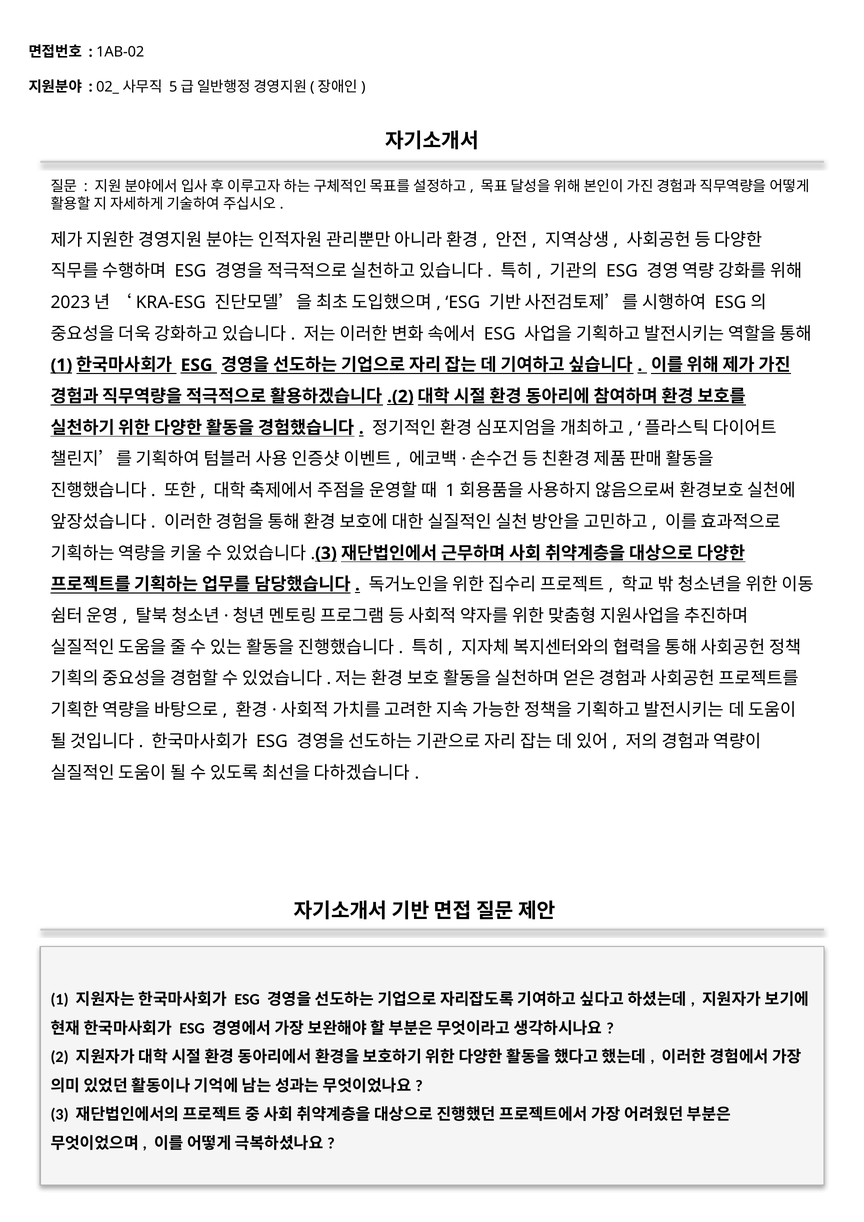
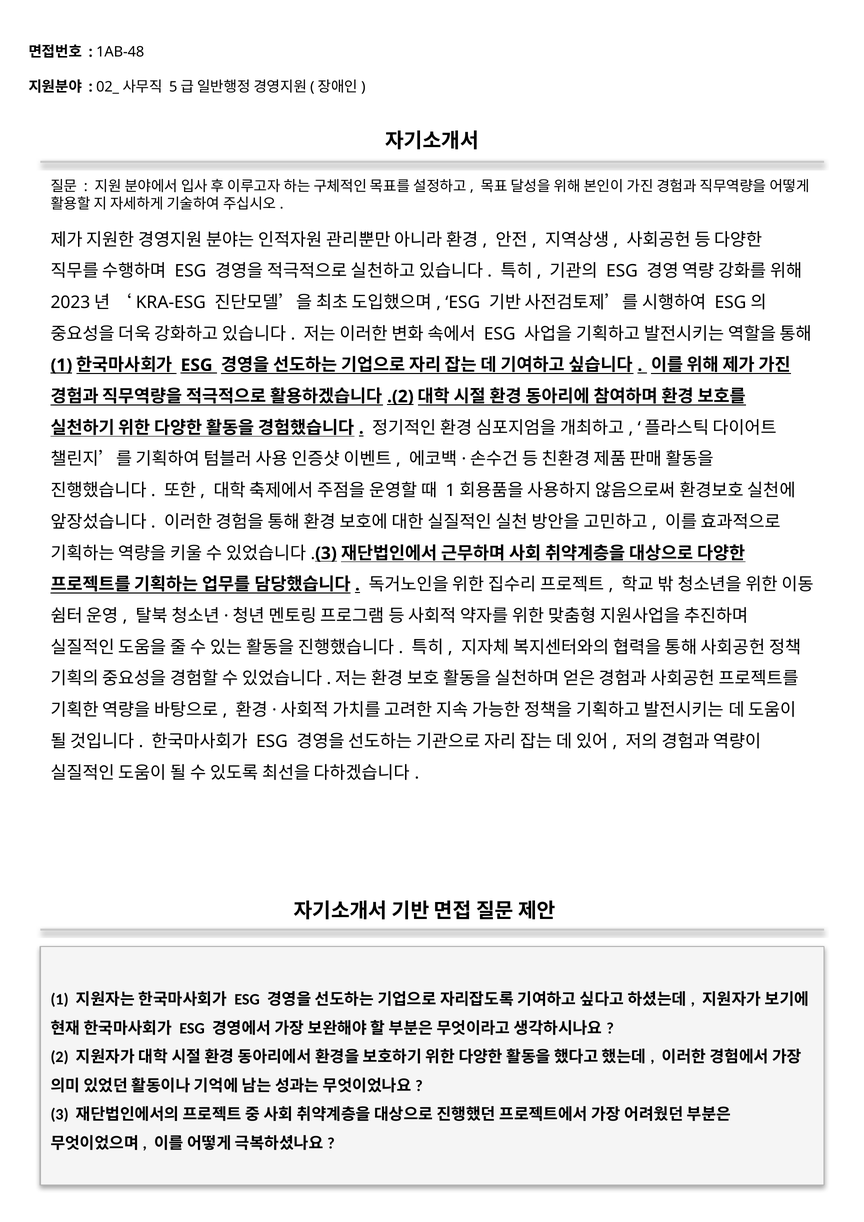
1AB-02: 1AB-02 -> 1AB-48 (120, 52)
